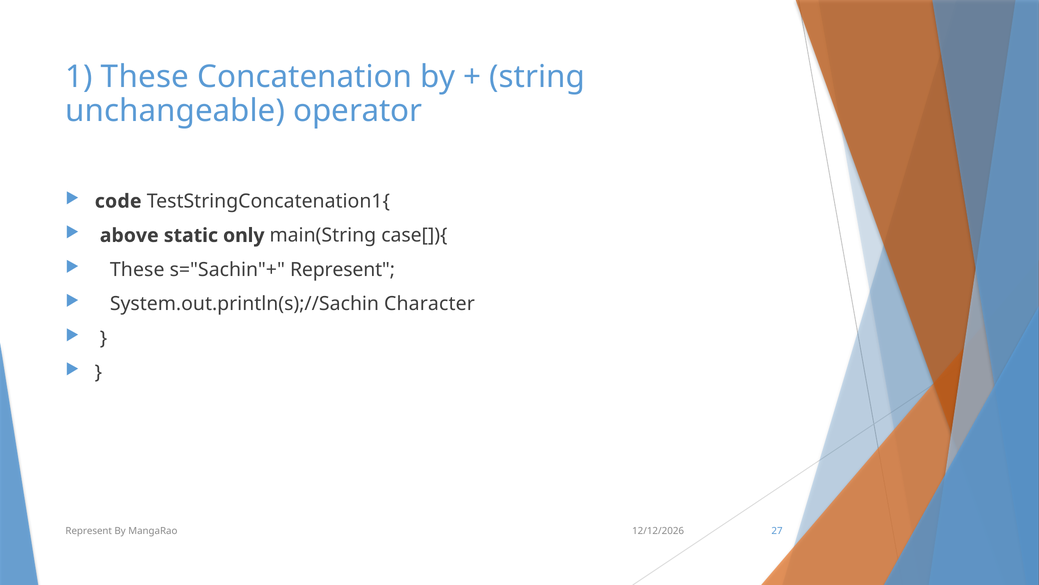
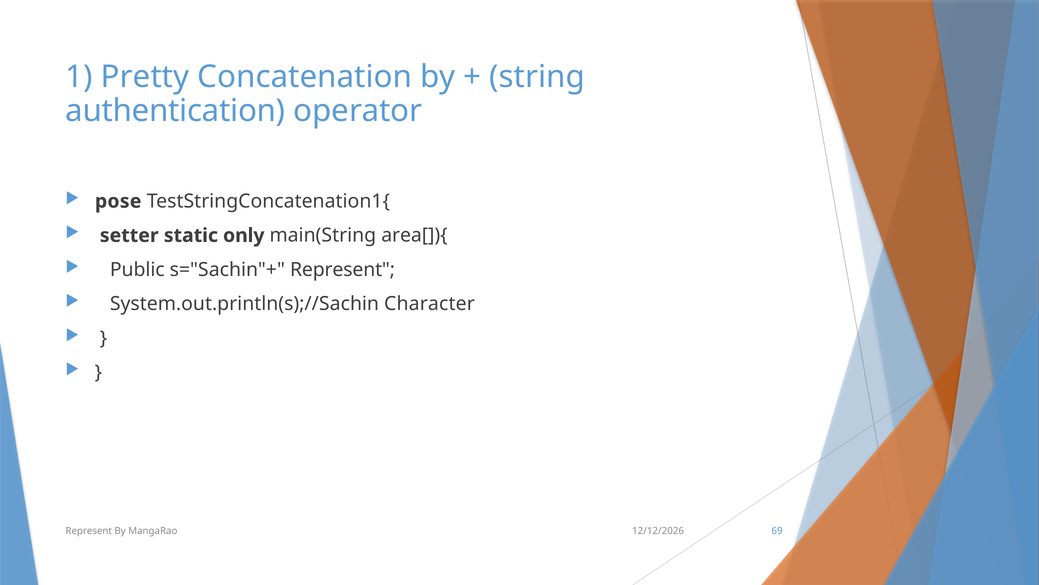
1 These: These -> Pretty (145, 77)
unchangeable: unchangeable -> authentication (175, 111)
code: code -> pose (118, 201)
above: above -> setter (129, 235)
case[]){: case[]){ -> area[]){ (414, 235)
These: These -> Public (137, 269)
27: 27 -> 69 (777, 530)
